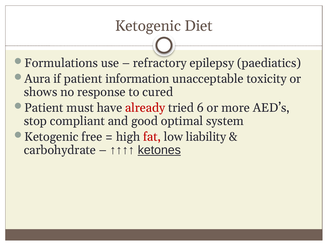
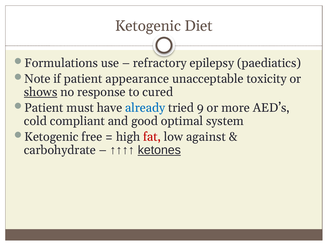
Aura: Aura -> Note (37, 79)
information: information -> appearance (137, 79)
shows underline: none -> present (41, 92)
already colour: red -> blue (145, 108)
6: 6 -> 9 (200, 108)
stop: stop -> cold (35, 121)
liability: liability -> against (206, 137)
